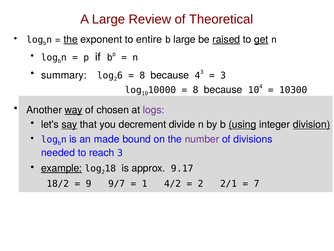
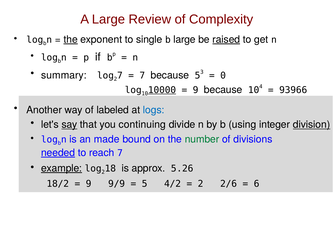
Theoretical: Theoretical -> Complexity (221, 19)
entire: entire -> single (149, 39)
get underline: present -> none (261, 39)
2 6: 6 -> 7 (120, 75)
8: 8 -> 7 (142, 75)
because 4: 4 -> 5 (197, 75)
3: 3 -> 0 (223, 75)
10000 underline: none -> present (162, 90)
8: 8 -> 9 (196, 90)
10300: 10300 -> 93966 (293, 90)
way underline: present -> none (74, 110)
chosen: chosen -> labeled (113, 110)
logs colour: purple -> blue (154, 110)
decrement: decrement -> continuing (142, 124)
using underline: present -> none (242, 124)
number colour: purple -> green (202, 139)
needed underline: none -> present (58, 152)
reach 3: 3 -> 7 (120, 153)
9.17: 9.17 -> 5.26 (182, 168)
9/7: 9/7 -> 9/9 (117, 183)
1: 1 -> 5 (145, 183)
2/1: 2/1 -> 2/6 (229, 183)
7: 7 -> 6 (257, 183)
